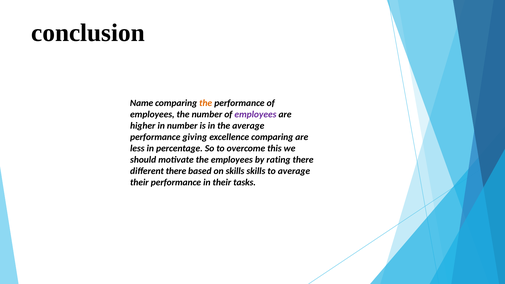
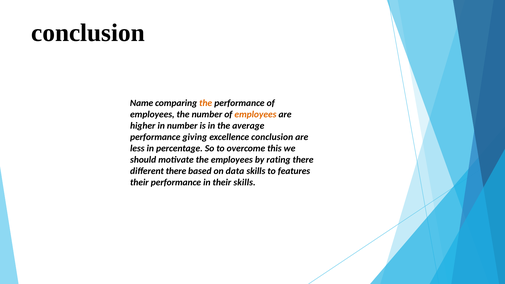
employees colour: purple -> orange (255, 114)
excellence comparing: comparing -> conclusion (272, 137)
on skills: skills -> data (235, 171)
to average: average -> features (294, 171)
their tasks: tasks -> skills (245, 182)
